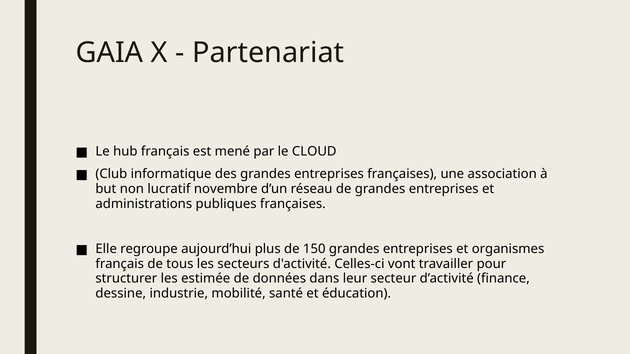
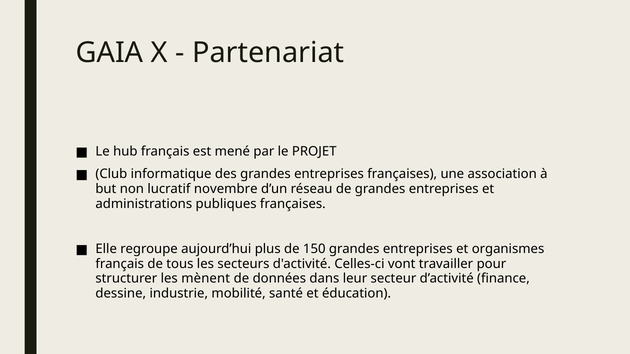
CLOUD: CLOUD -> PROJET (314, 152)
estimée: estimée -> mènent (206, 279)
